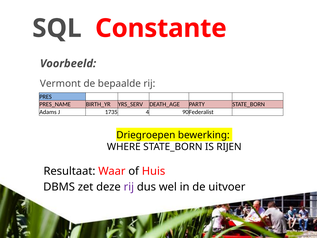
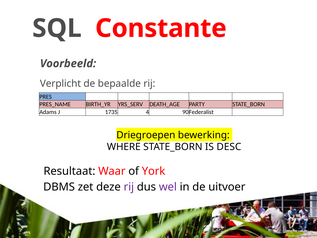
Vermont: Vermont -> Verplicht (60, 83)
RIJEN: RIJEN -> DESC (229, 147)
Huis: Huis -> York (154, 171)
wel colour: black -> purple (168, 187)
